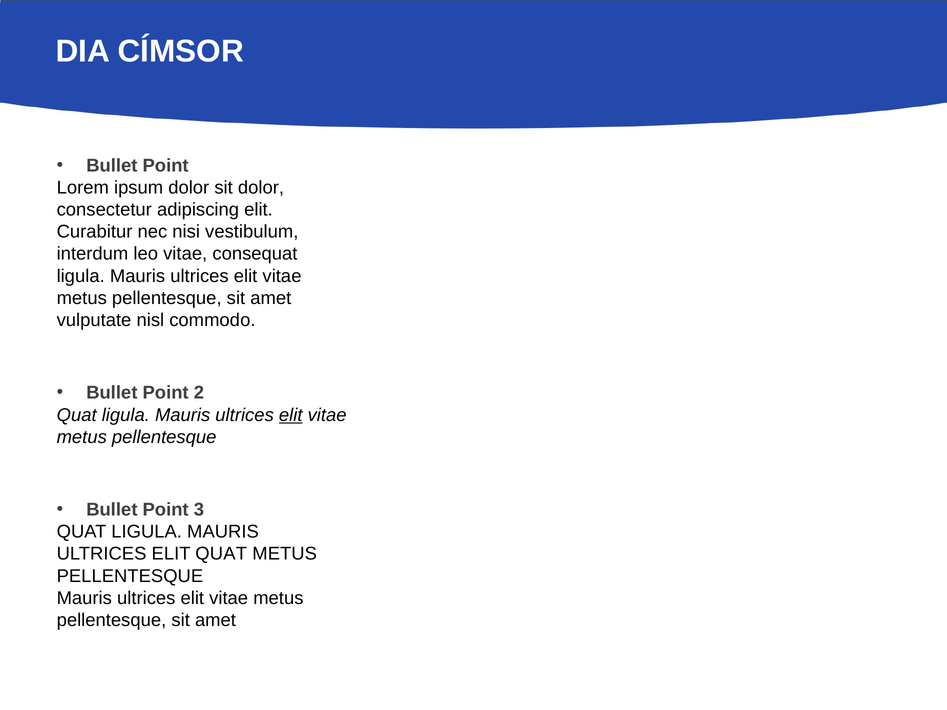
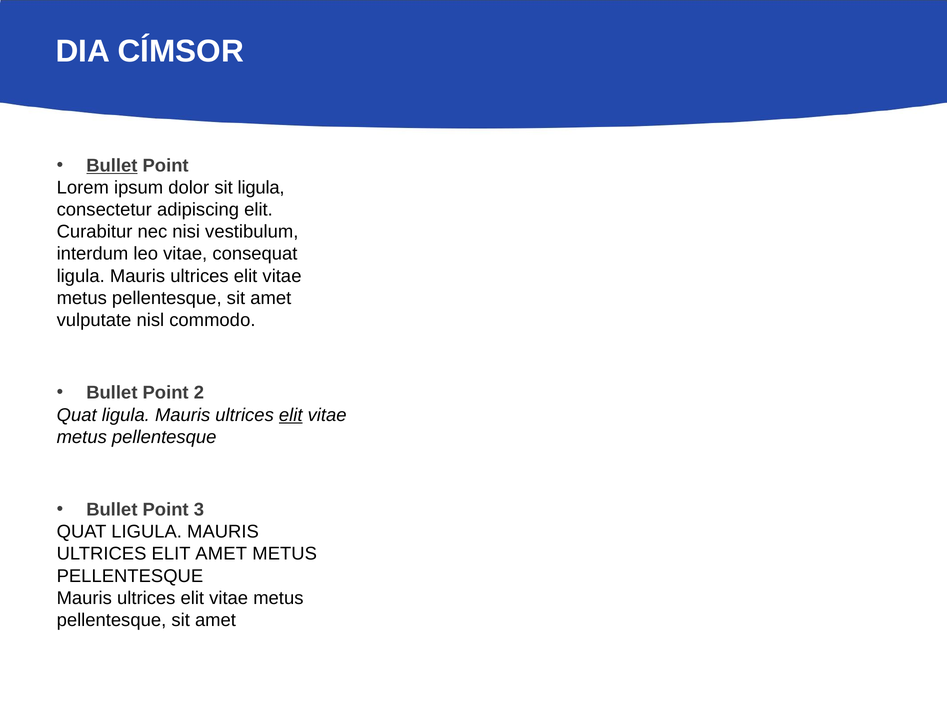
Bullet underline: none -> present (112, 166)
sit dolor: dolor -> ligula (261, 188)
ELIT QUAT: QUAT -> AMET (221, 554)
